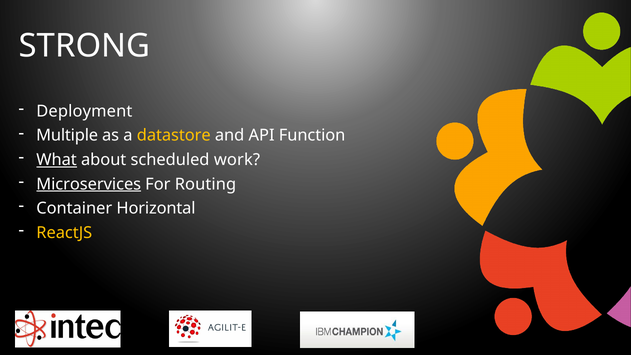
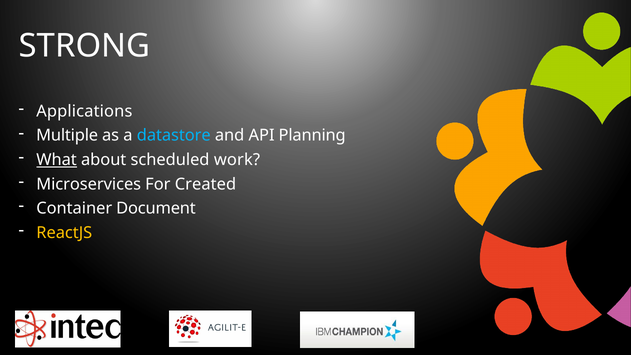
Deployment: Deployment -> Applications (84, 111)
datastore colour: yellow -> light blue (174, 136)
Function: Function -> Planning (312, 136)
Microservices underline: present -> none (89, 184)
Routing: Routing -> Created (205, 184)
Horizontal: Horizontal -> Document (156, 208)
